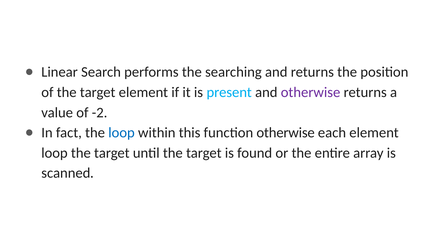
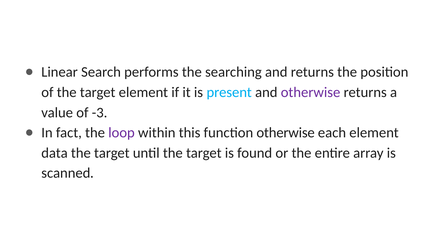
-2: -2 -> -3 (100, 113)
loop colour: blue -> purple (122, 133)
loop: loop -> data (55, 153)
